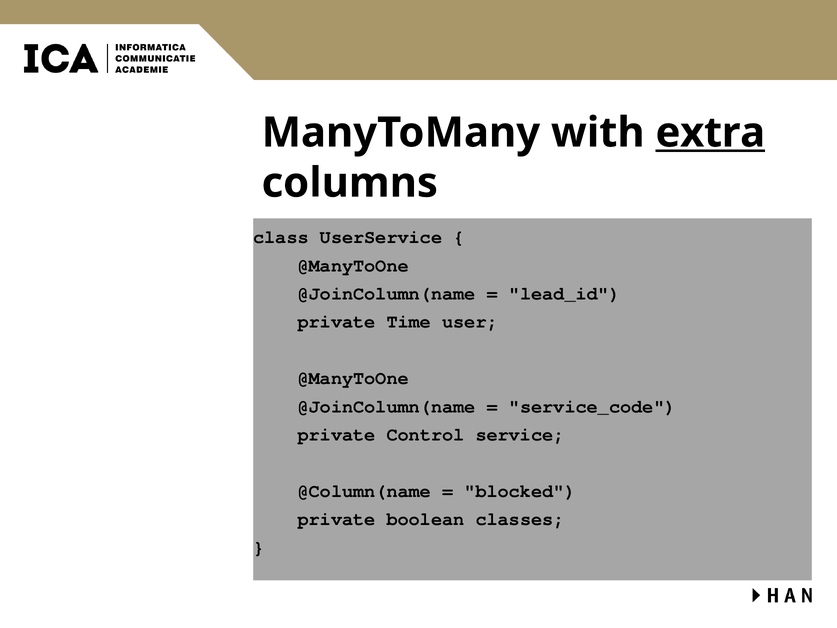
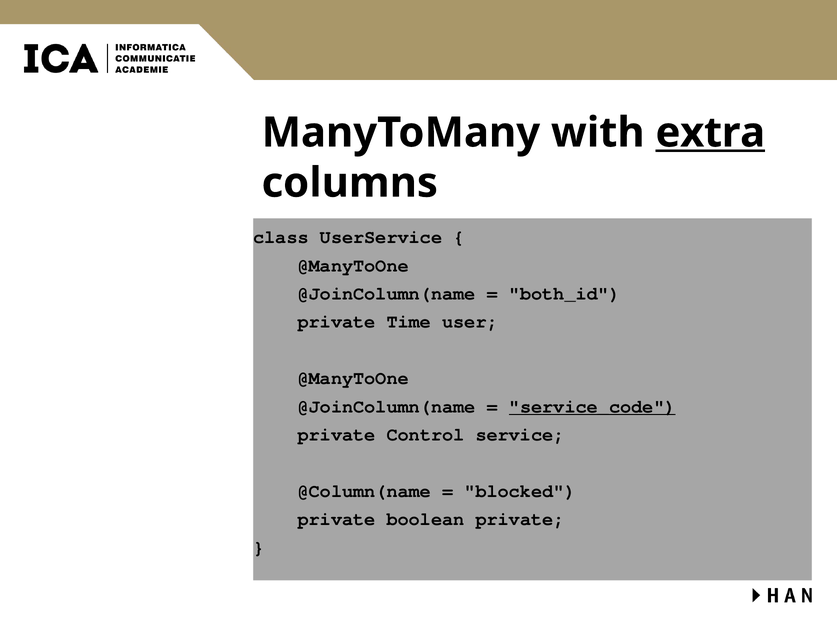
lead_id: lead_id -> both_id (565, 293)
service_code underline: none -> present (592, 406)
boolean classes: classes -> private (520, 519)
